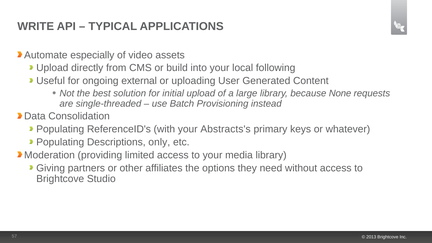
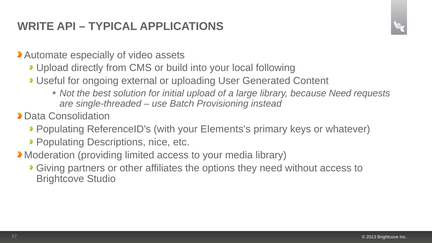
because None: None -> Need (340, 93)
Abstracts's: Abstracts's -> Elements's (226, 129)
only: only -> nice (159, 142)
